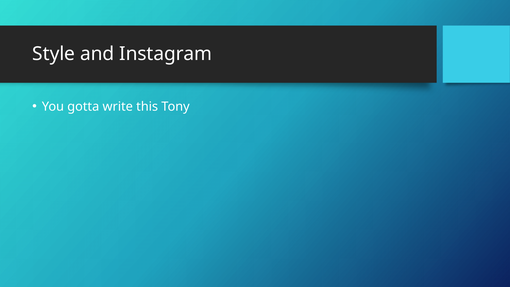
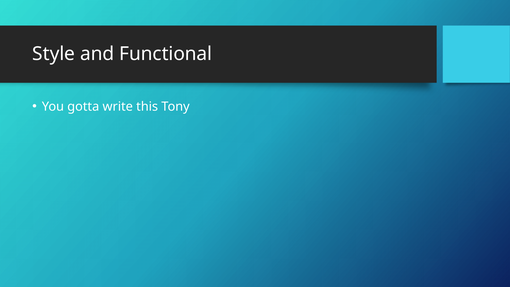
Instagram: Instagram -> Functional (166, 54)
